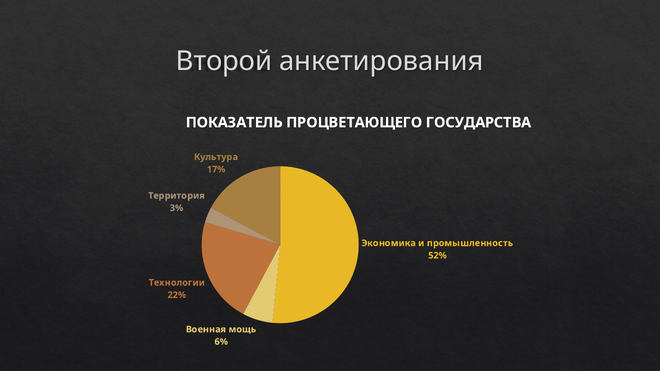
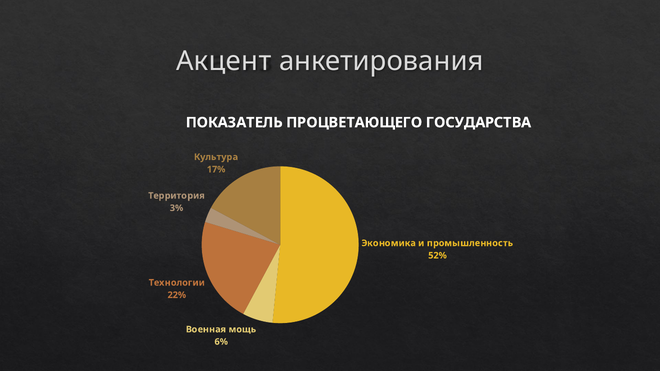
Второй: Второй -> Акцент (224, 61)
